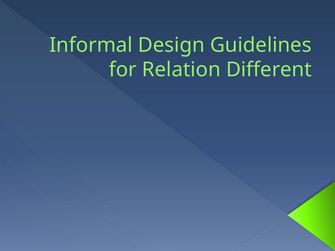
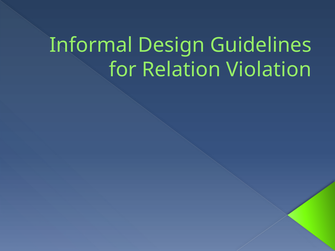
Different: Different -> Violation (269, 70)
